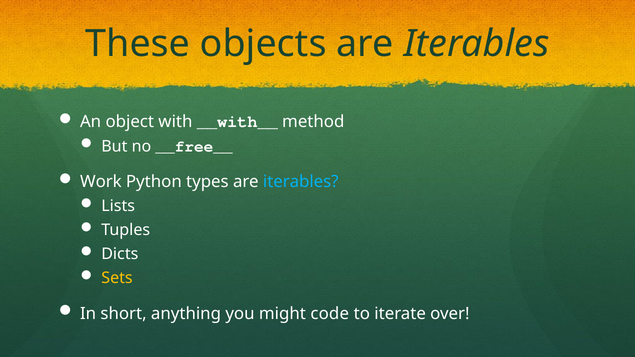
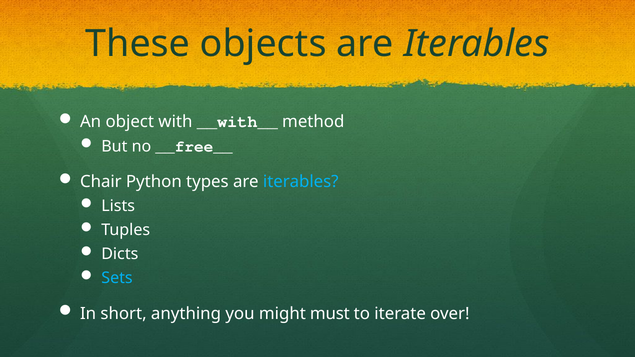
Work: Work -> Chair (101, 182)
Sets colour: yellow -> light blue (117, 278)
code: code -> must (330, 314)
